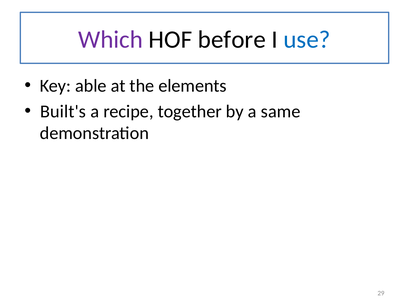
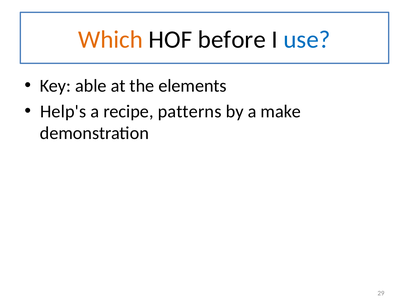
Which colour: purple -> orange (111, 40)
Built's: Built's -> Help's (63, 111)
together: together -> patterns (190, 111)
same: same -> make (281, 111)
